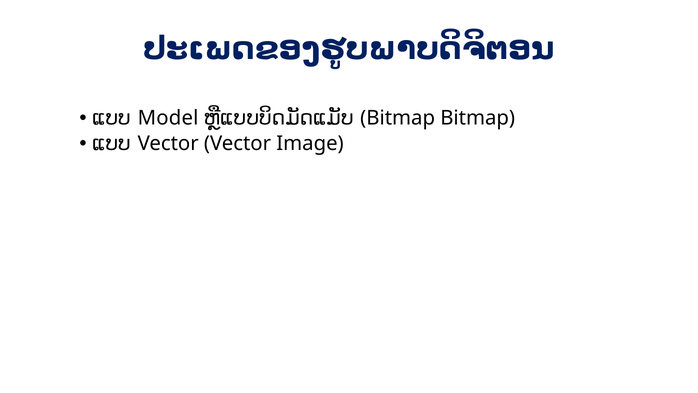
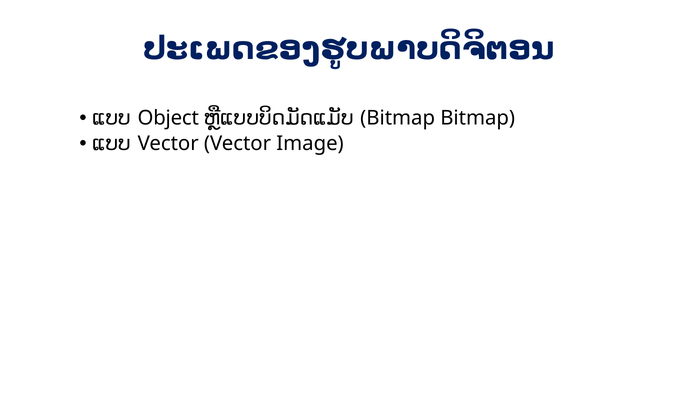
Model: Model -> Object (168, 118)
